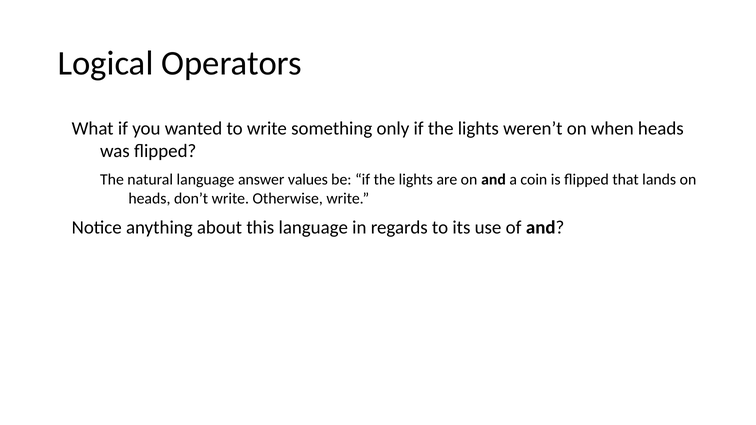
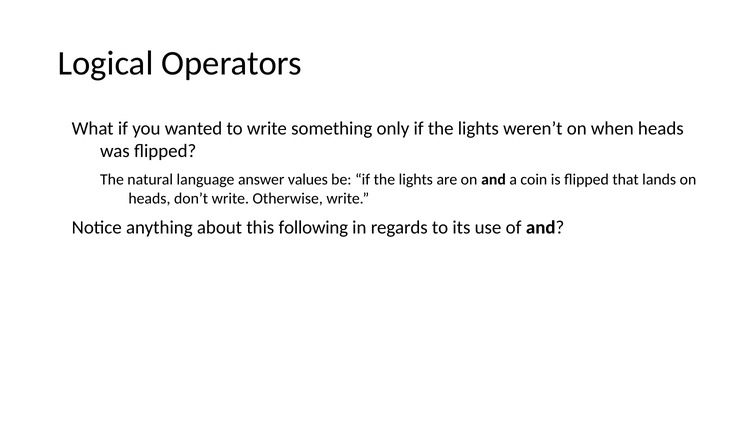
this language: language -> following (313, 228)
